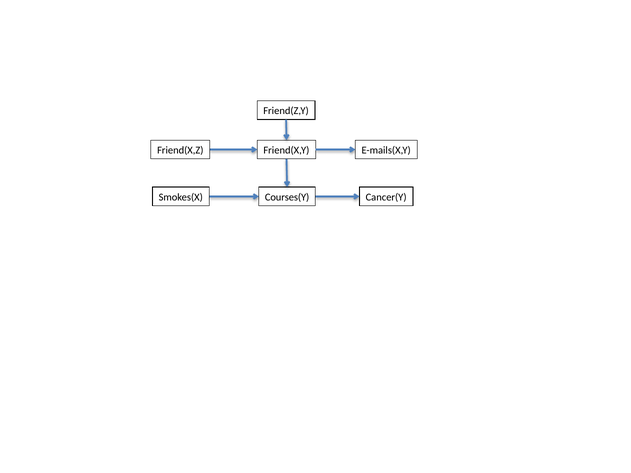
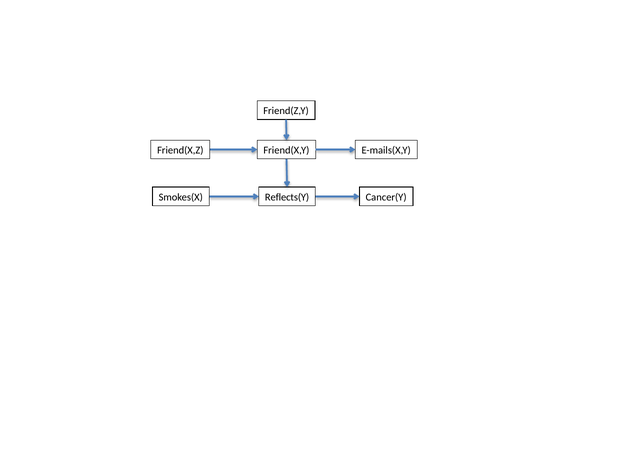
Courses(Y: Courses(Y -> Reflects(Y (287, 197)
